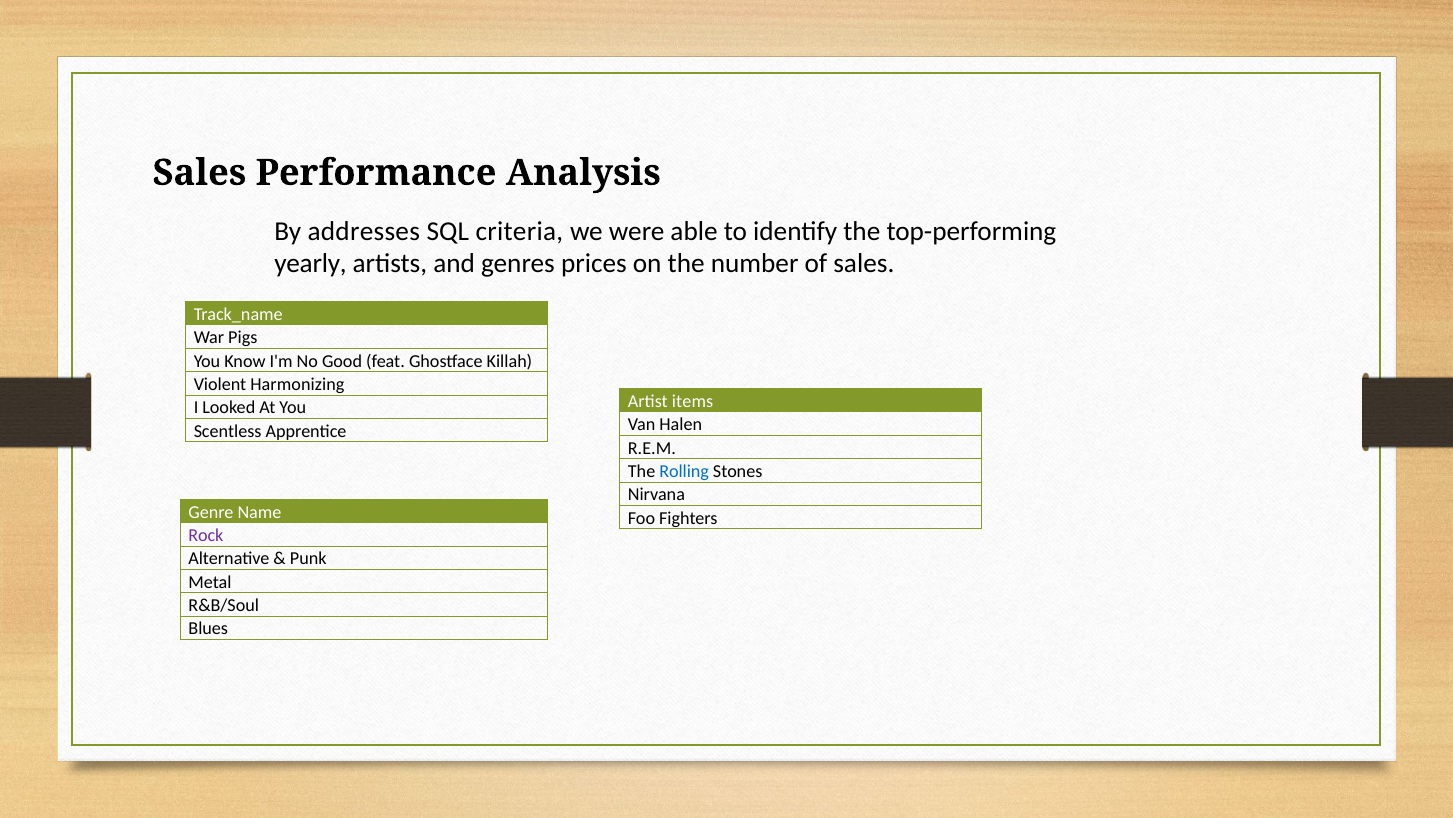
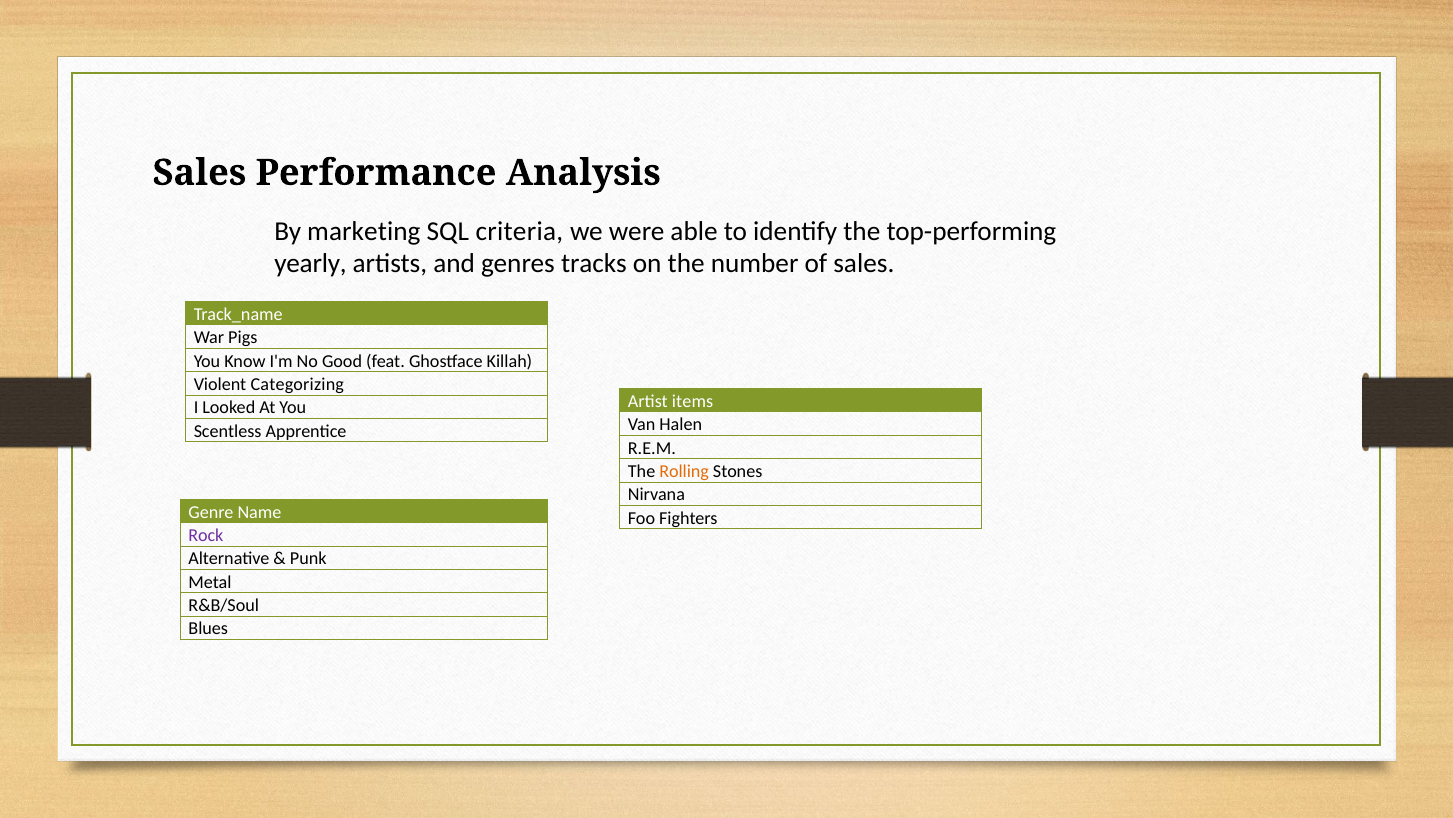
addresses: addresses -> marketing (364, 231)
prices: prices -> tracks (594, 264)
Harmonizing: Harmonizing -> Categorizing (297, 384)
Rolling colour: blue -> orange (684, 471)
